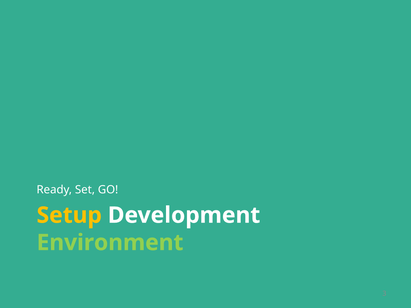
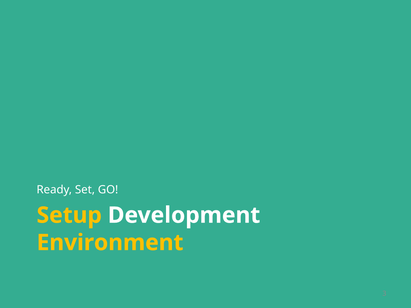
Environment colour: light green -> yellow (110, 243)
